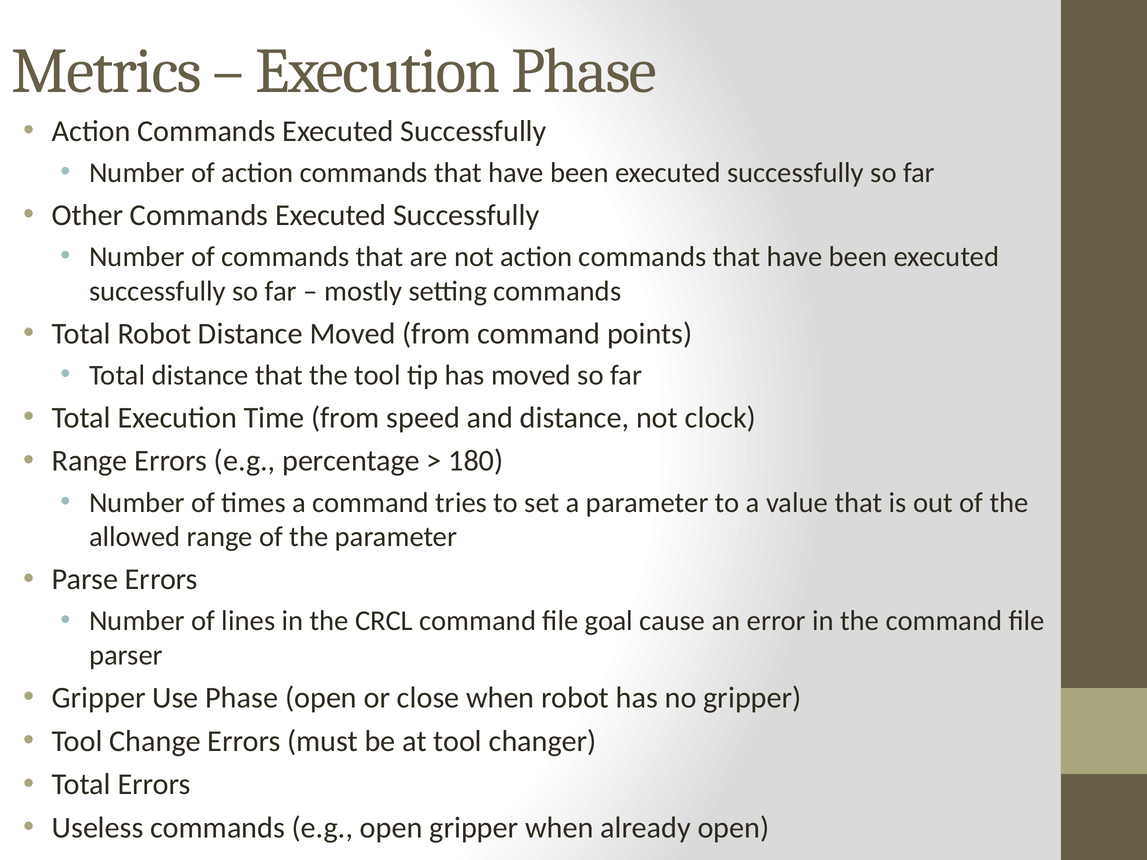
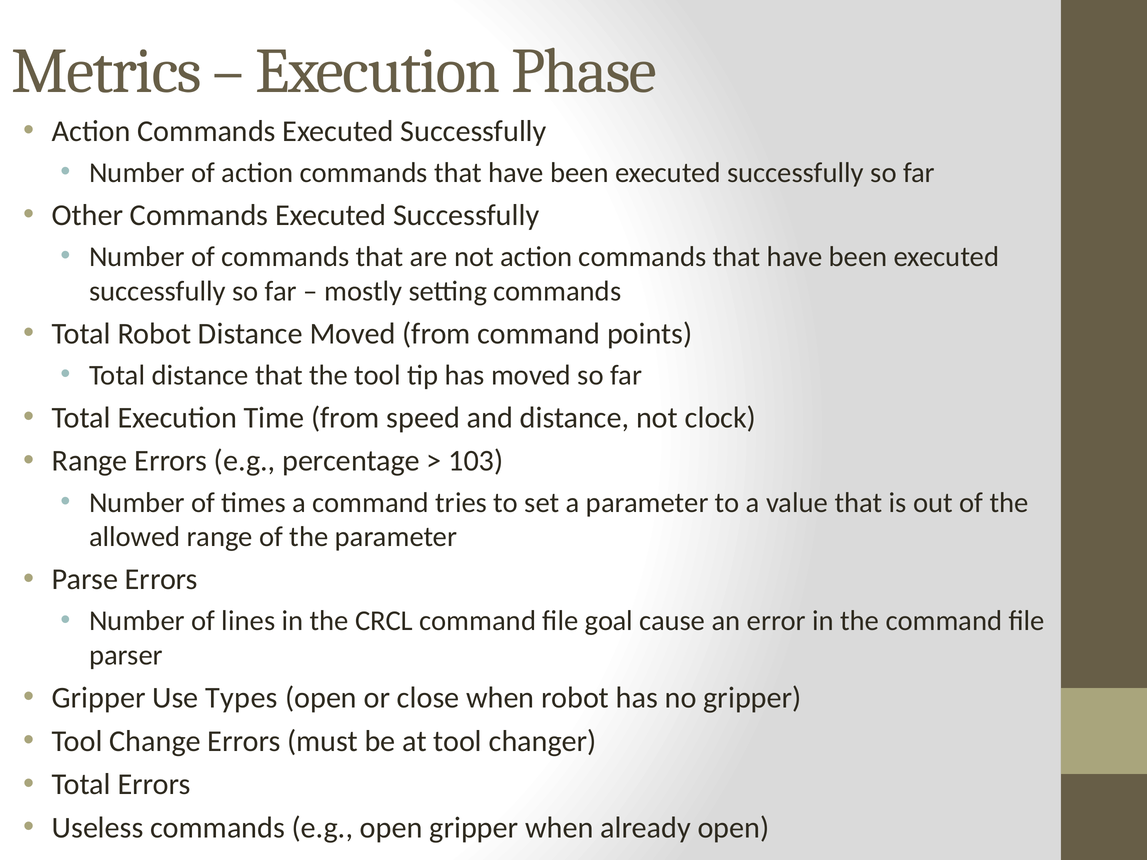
180: 180 -> 103 (476, 461)
Use Phase: Phase -> Types (242, 698)
